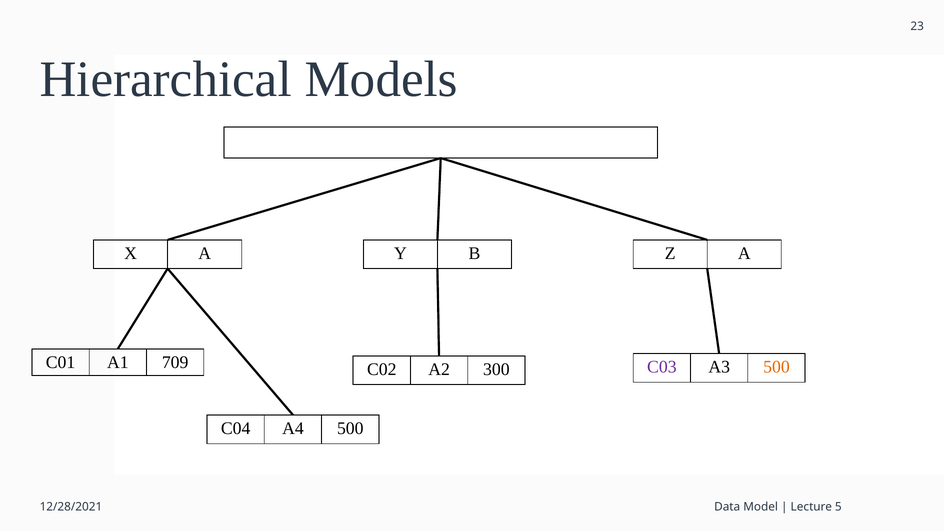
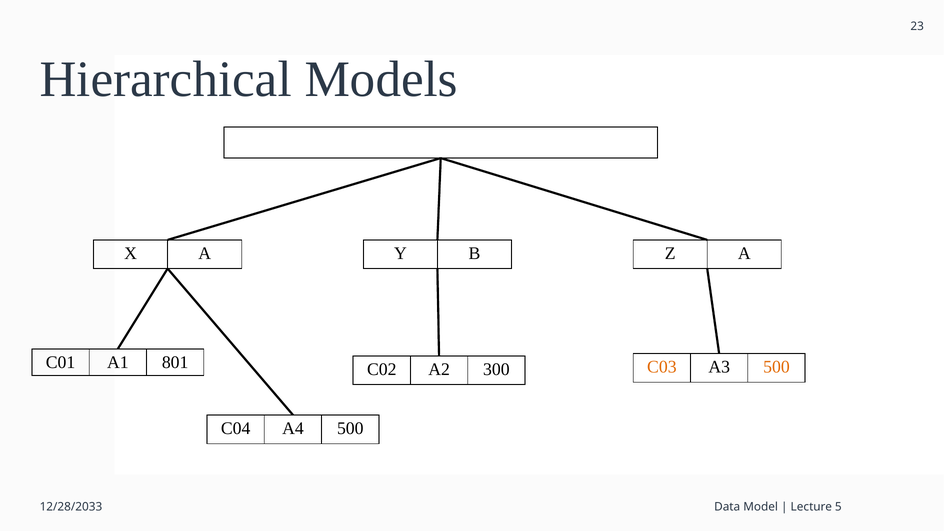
709: 709 -> 801 (175, 362)
C03 colour: purple -> orange (662, 367)
12/28/2021: 12/28/2021 -> 12/28/2033 (71, 507)
